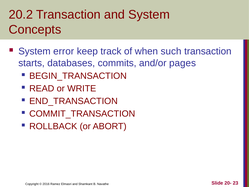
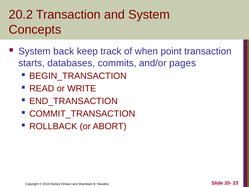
error: error -> back (64, 51)
such: such -> point (171, 51)
